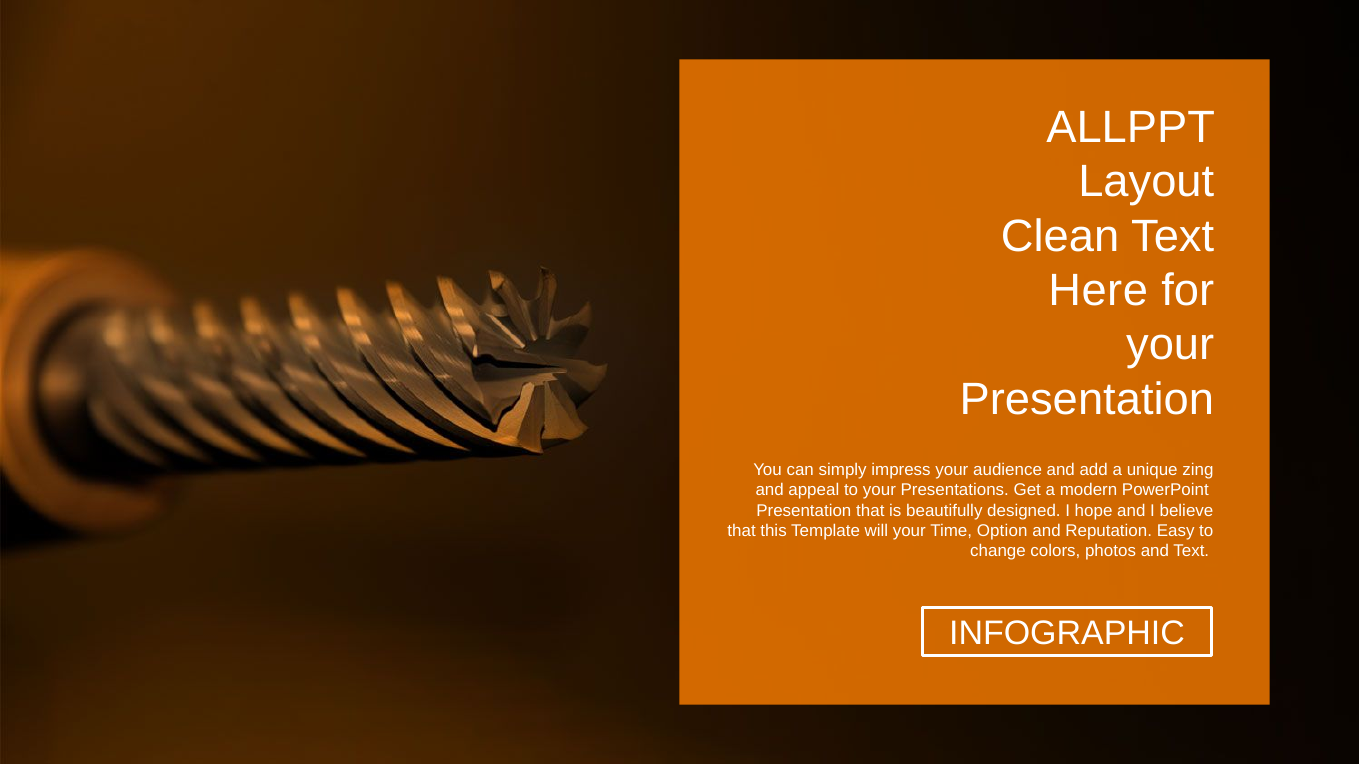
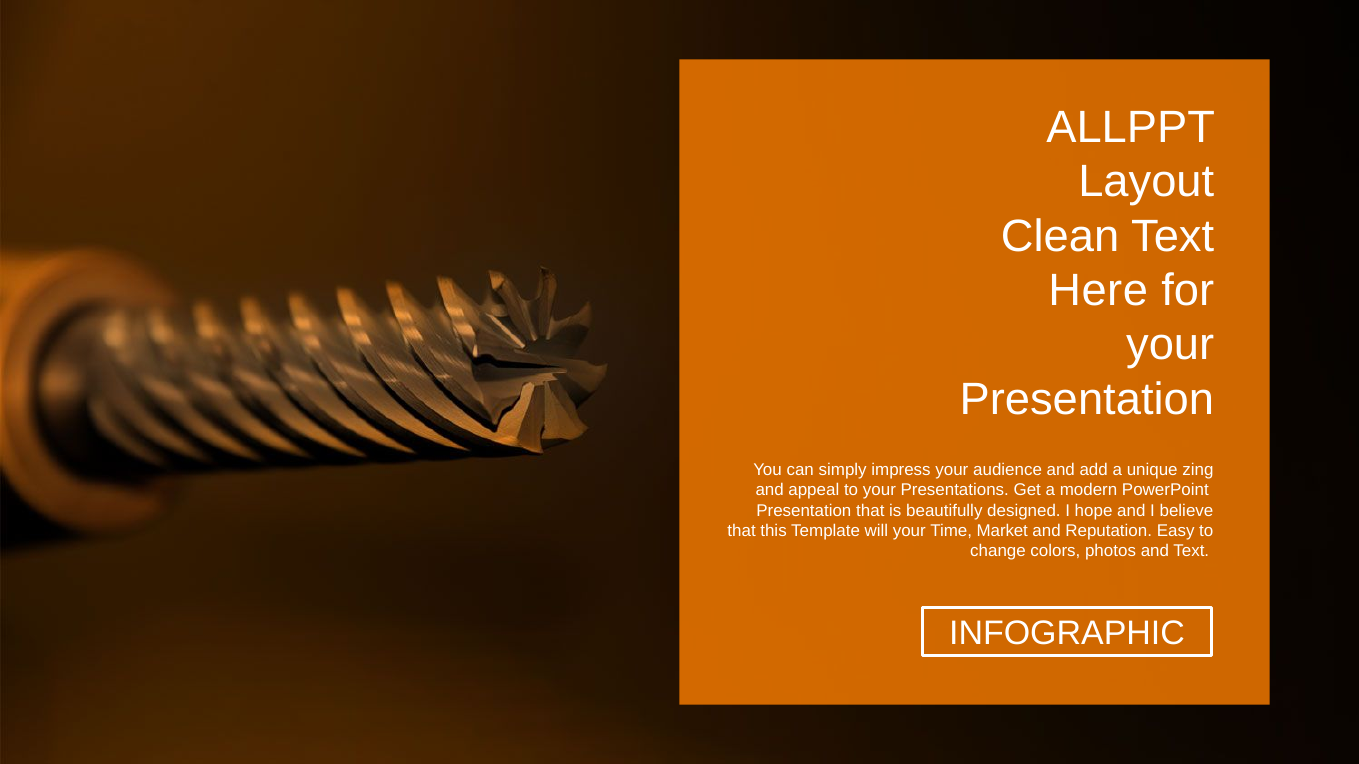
Option: Option -> Market (1002, 531)
